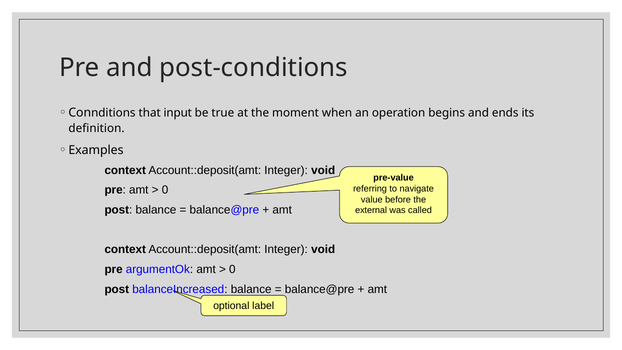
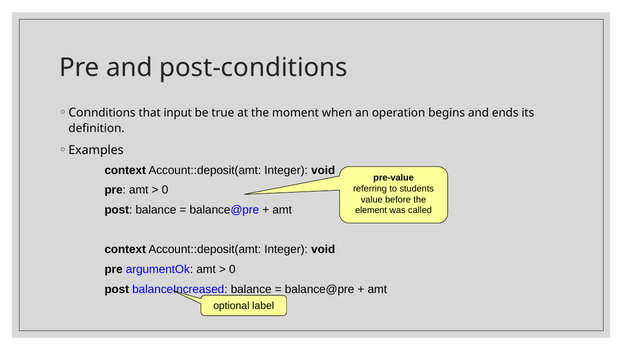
navigate: navigate -> students (417, 189)
external: external -> element (371, 210)
